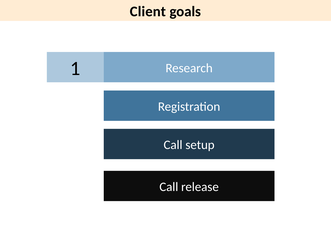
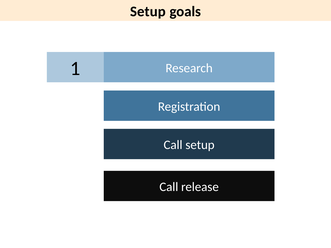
Client: Client -> Setup (148, 11)
